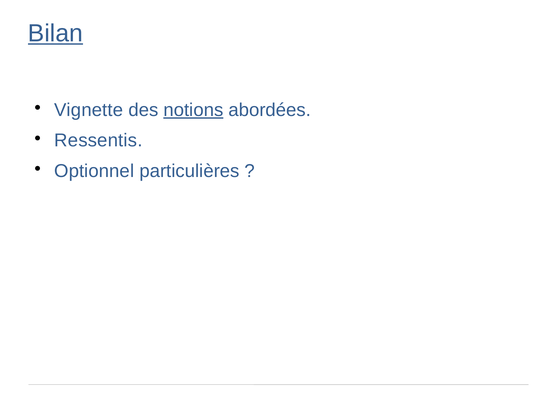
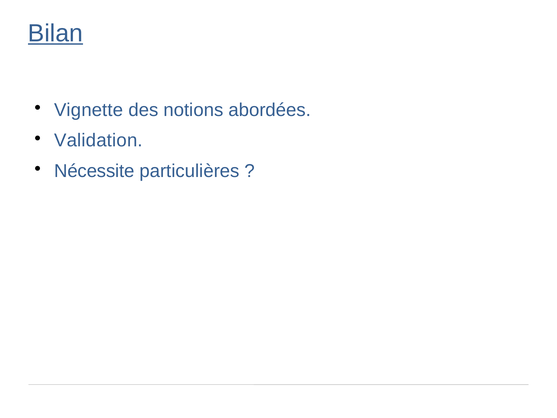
notions underline: present -> none (193, 110)
Ressentis: Ressentis -> Validation (98, 140)
Optionnel: Optionnel -> Nécessite (94, 171)
